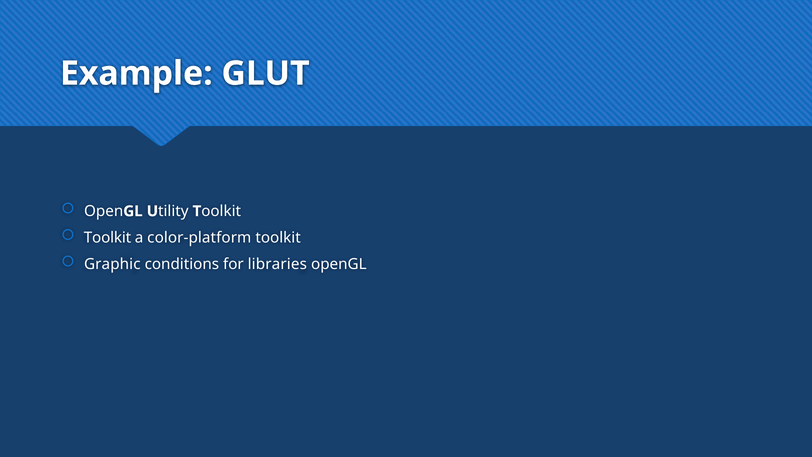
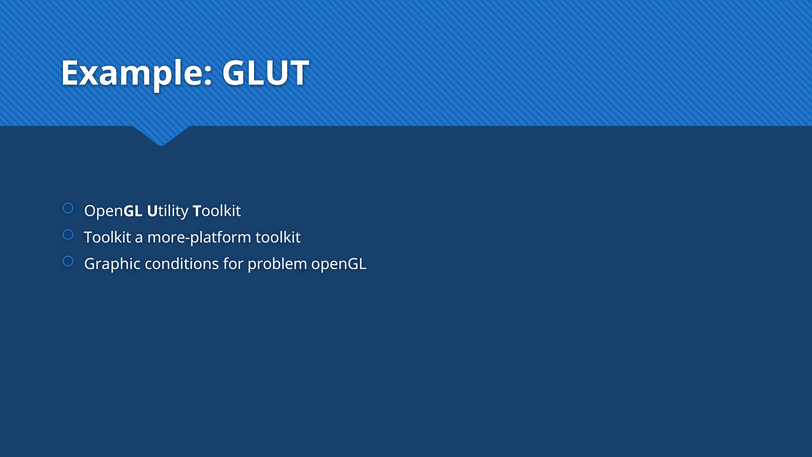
color-platform: color-platform -> more-platform (199, 237)
libraries: libraries -> problem (277, 264)
